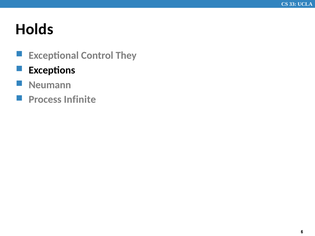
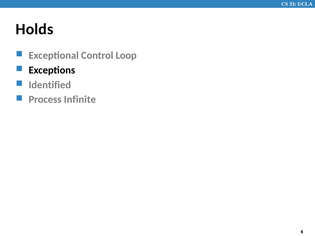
They: They -> Loop (126, 56)
Neumann: Neumann -> Identified (50, 85)
